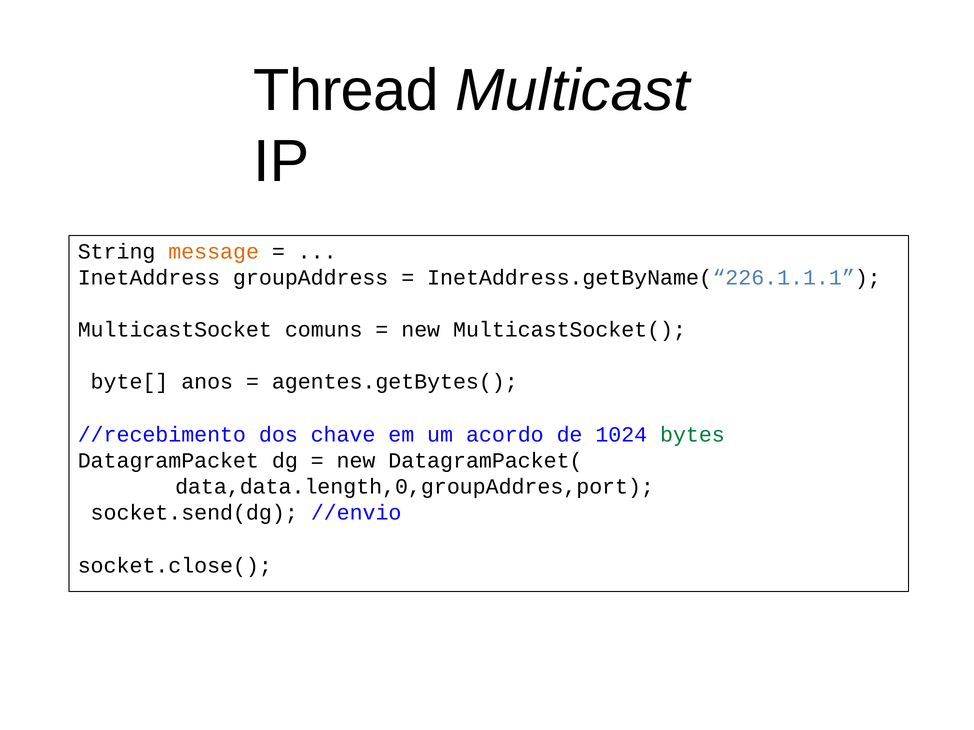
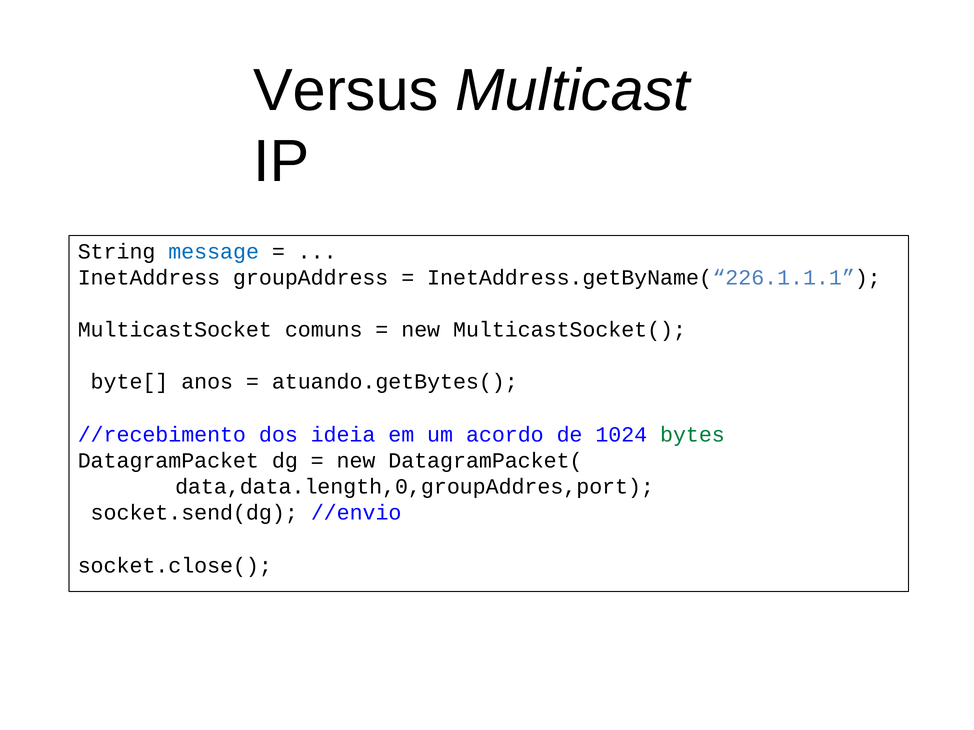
Thread: Thread -> Versus (346, 90)
message colour: orange -> blue (214, 252)
agentes.getBytes(: agentes.getBytes( -> atuando.getBytes( (395, 382)
chave: chave -> ideia (343, 435)
